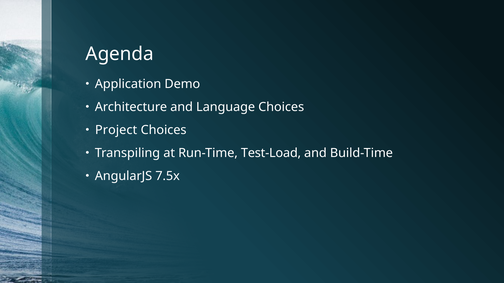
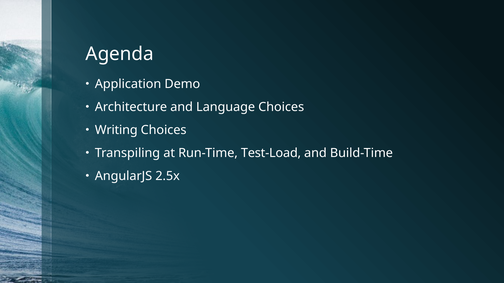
Project: Project -> Writing (116, 130)
7.5x: 7.5x -> 2.5x (168, 176)
